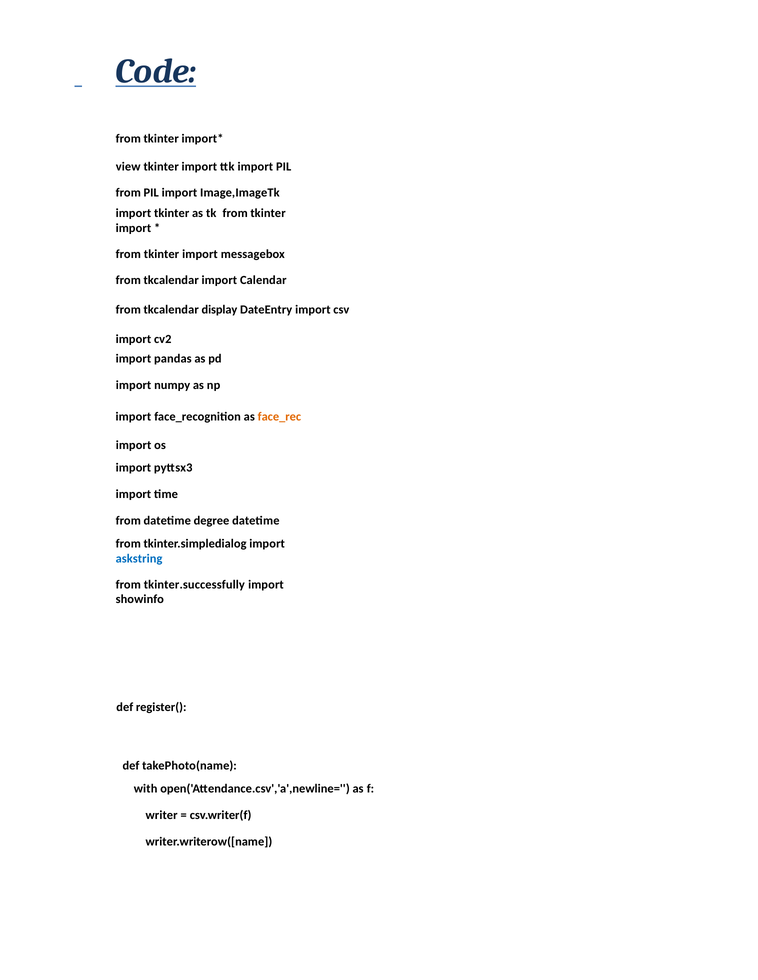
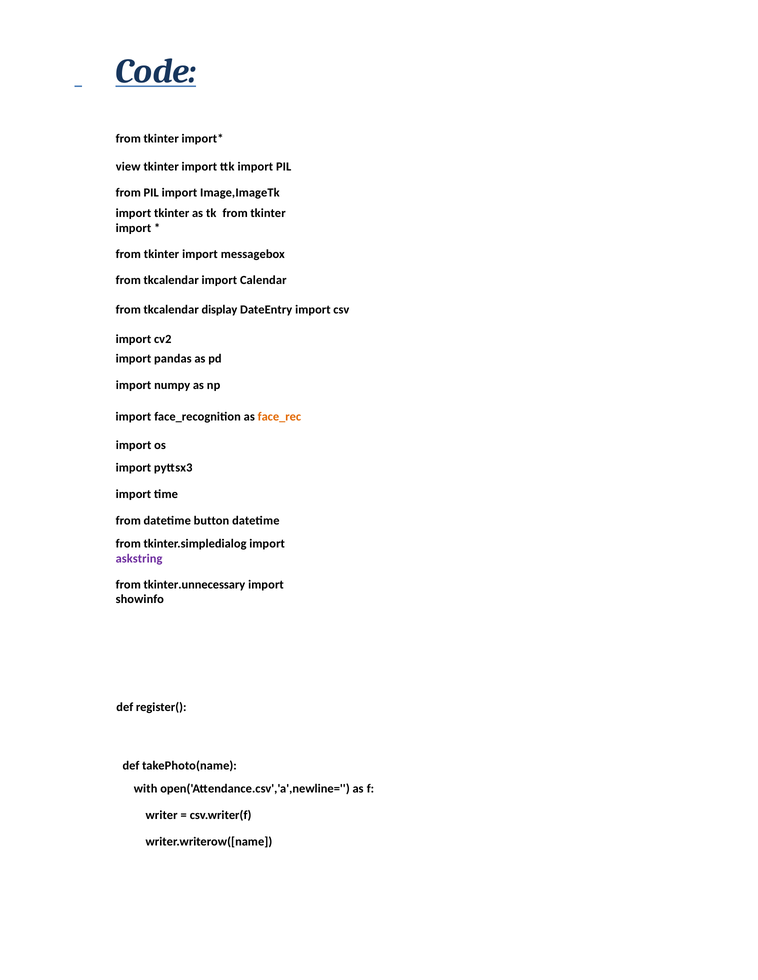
degree: degree -> button (211, 521)
askstring colour: blue -> purple (139, 559)
tkinter.successfully: tkinter.successfully -> tkinter.unnecessary (194, 585)
